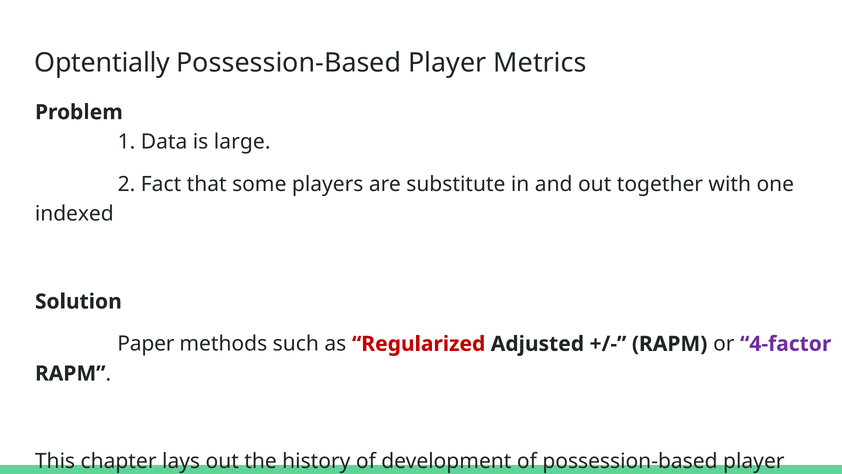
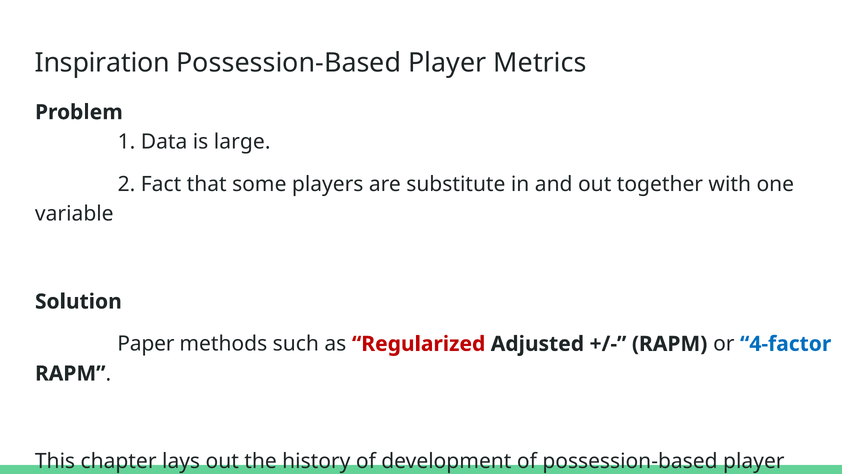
Optentially: Optentially -> Inspiration (102, 63)
indexed: indexed -> variable (74, 214)
4-factor colour: purple -> blue (786, 344)
